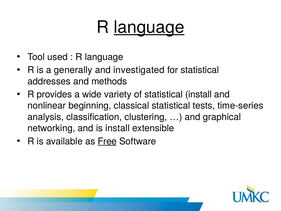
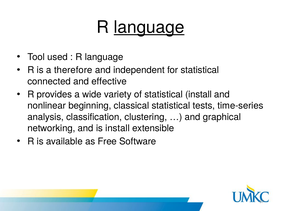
generally: generally -> therefore (73, 70)
investigated: investigated -> independent (139, 70)
addresses: addresses -> connected (49, 81)
methods: methods -> effective (109, 81)
Free underline: present -> none (107, 141)
